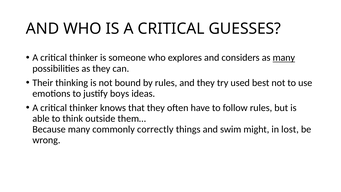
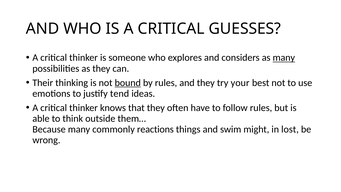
bound underline: none -> present (128, 83)
used: used -> your (240, 83)
boys: boys -> tend (120, 93)
correctly: correctly -> reactions (155, 129)
